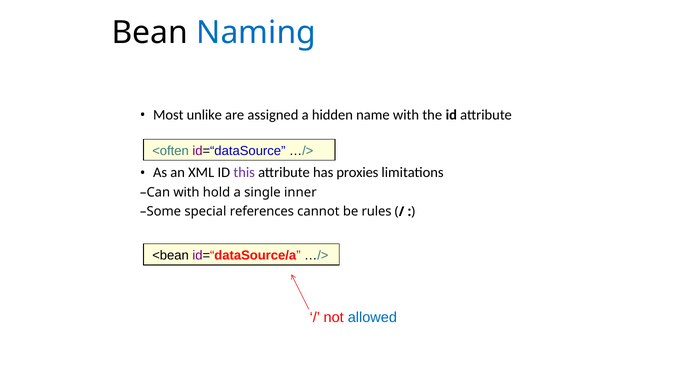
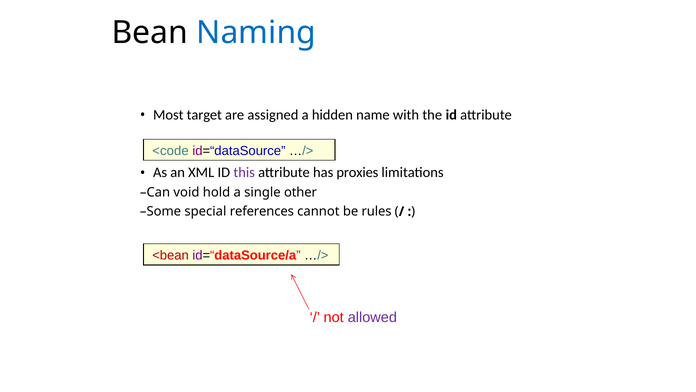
unlike: unlike -> target (204, 115)
<often: <often -> <code (170, 151)
Can with: with -> void (186, 192)
inner: inner -> other (300, 192)
<bean colour: black -> red (171, 255)
allowed colour: blue -> purple (372, 317)
